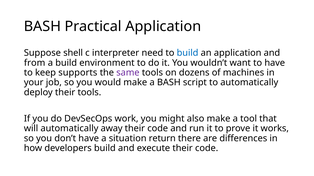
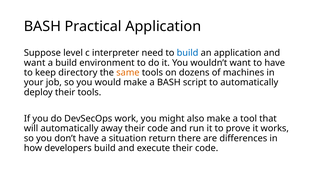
shell: shell -> level (73, 53)
from: from -> want (35, 63)
supports: supports -> directory (78, 73)
same colour: purple -> orange (128, 73)
